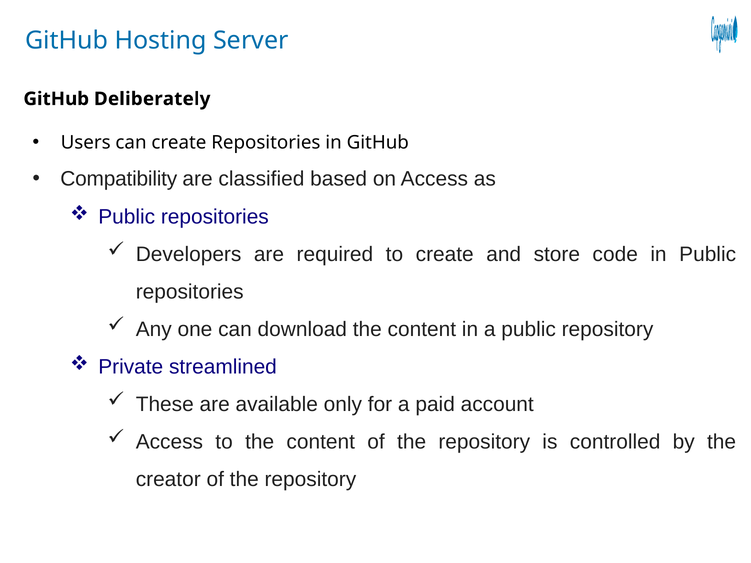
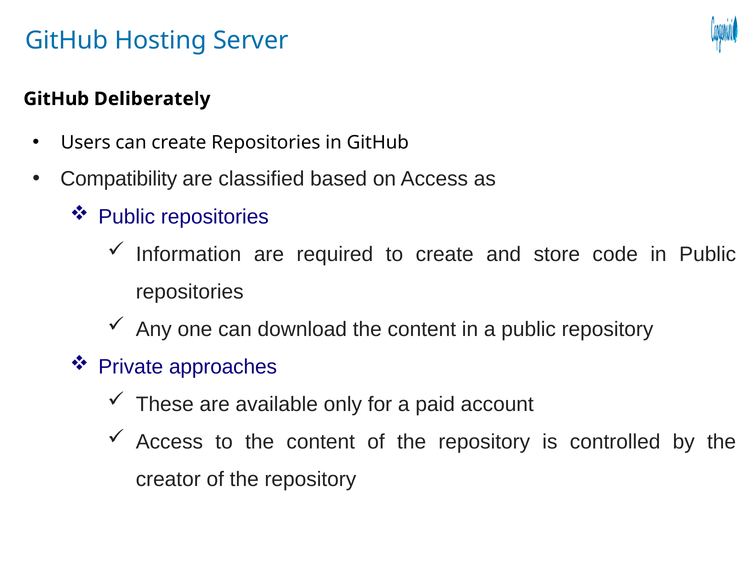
Developers: Developers -> Information (189, 254)
streamlined: streamlined -> approaches (223, 367)
